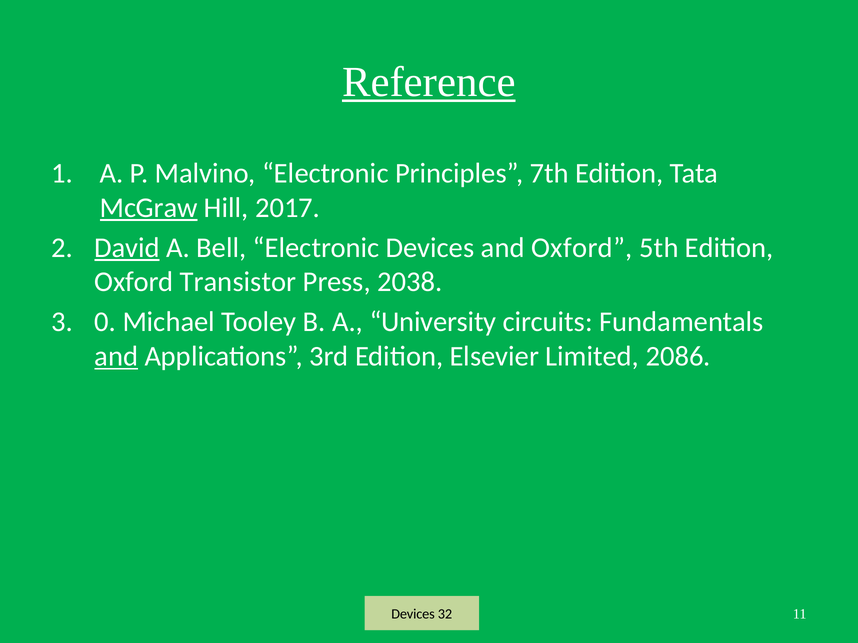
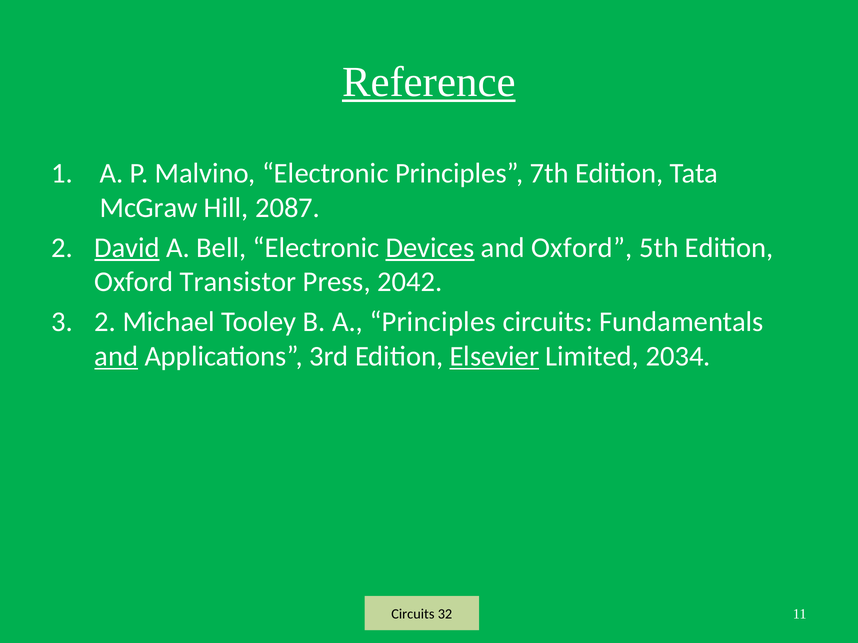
McGraw underline: present -> none (149, 208)
2017: 2017 -> 2087 (288, 208)
Devices underline: none -> present (430, 248)
2038: 2038 -> 2042 (410, 282)
0: 0 -> 2 (105, 322)
A University: University -> Principles (433, 322)
Elsevier underline: none -> present (494, 357)
2086: 2086 -> 2034 (678, 357)
Devices: Devices -> Circuits (413, 615)
